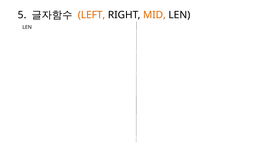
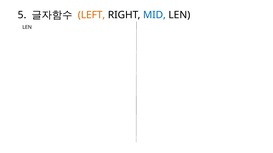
MID colour: orange -> blue (155, 15)
